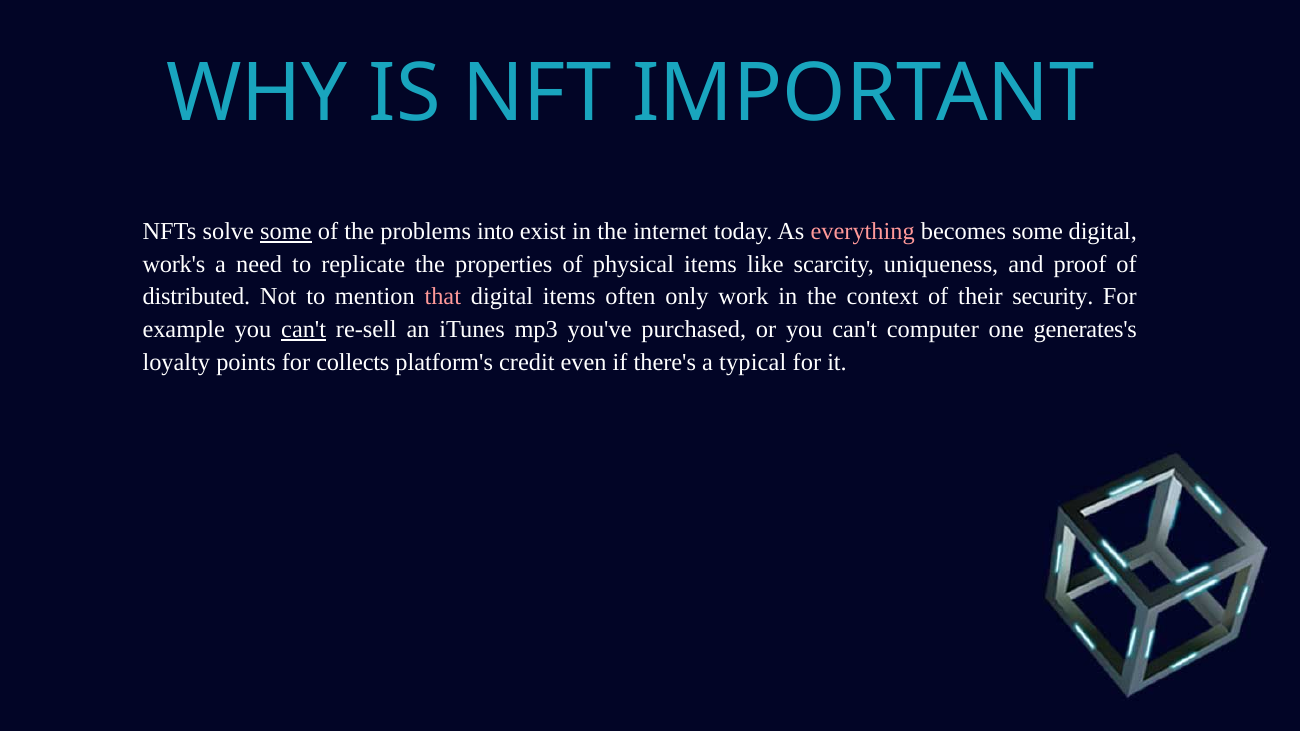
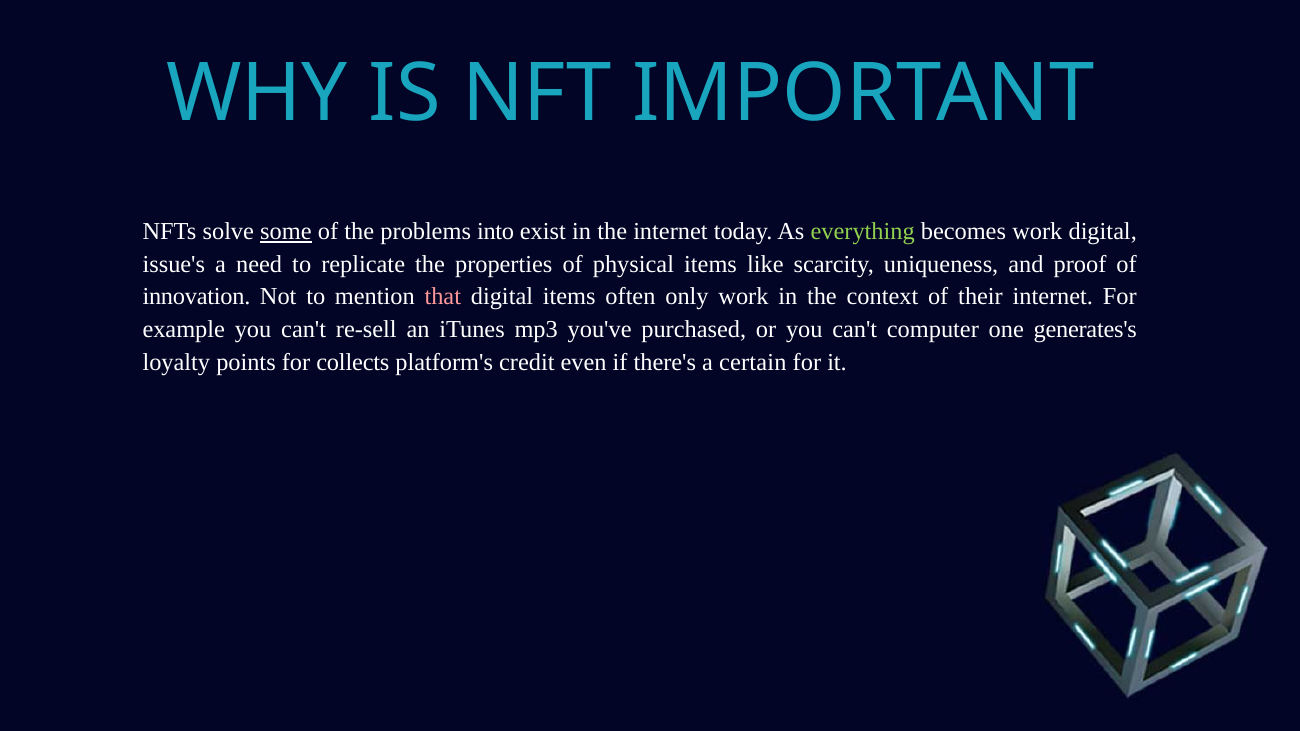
everything colour: pink -> light green (863, 231)
becomes some: some -> work (1037, 231)
work's: work's -> issue's (174, 264)
distributed: distributed -> innovation (196, 297)
their security: security -> internet (1053, 297)
can't underline: present -> none (304, 330)
typical: typical -> certain (753, 362)
